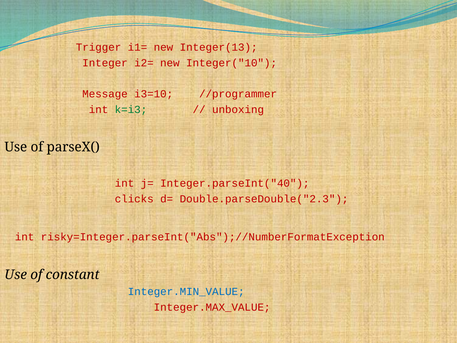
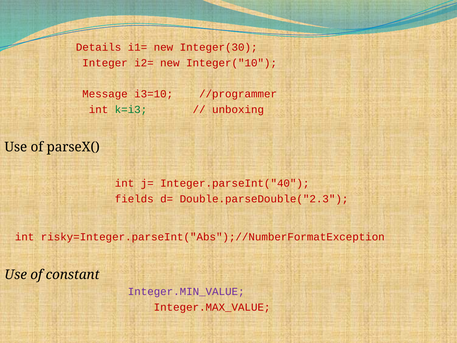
Trigger: Trigger -> Details (99, 47)
Integer(13: Integer(13 -> Integer(30 (219, 47)
clicks: clicks -> fields (134, 199)
Integer.MIN_VALUE colour: blue -> purple (186, 292)
